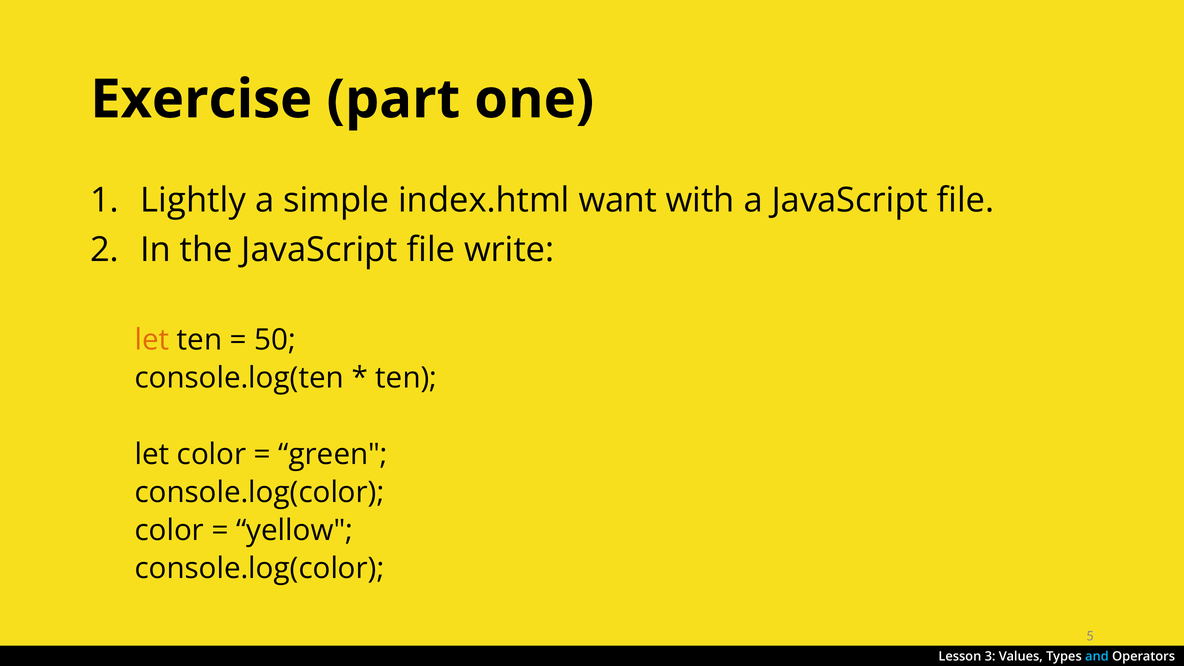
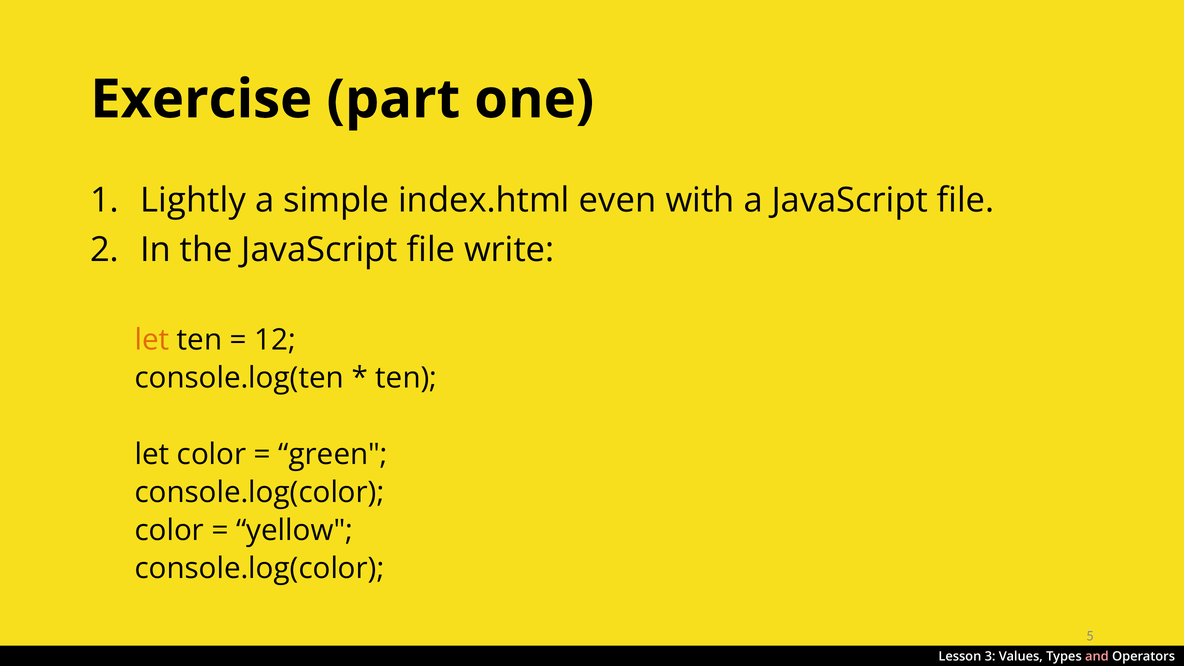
want: want -> even (618, 200)
50: 50 -> 12 (275, 340)
and colour: light blue -> pink (1097, 657)
